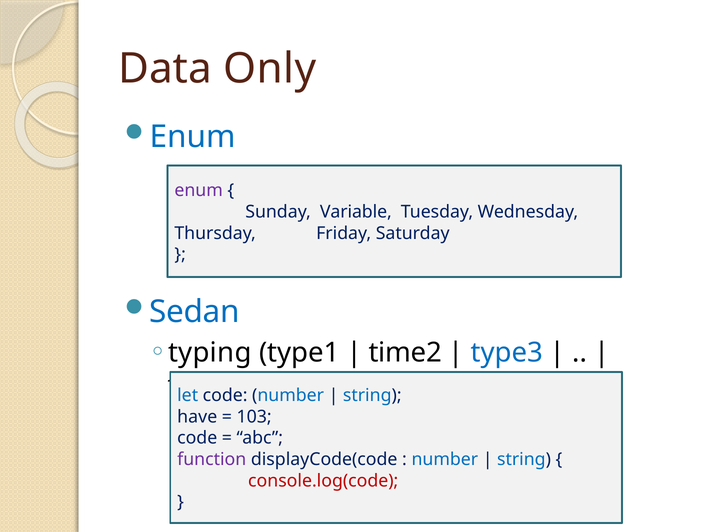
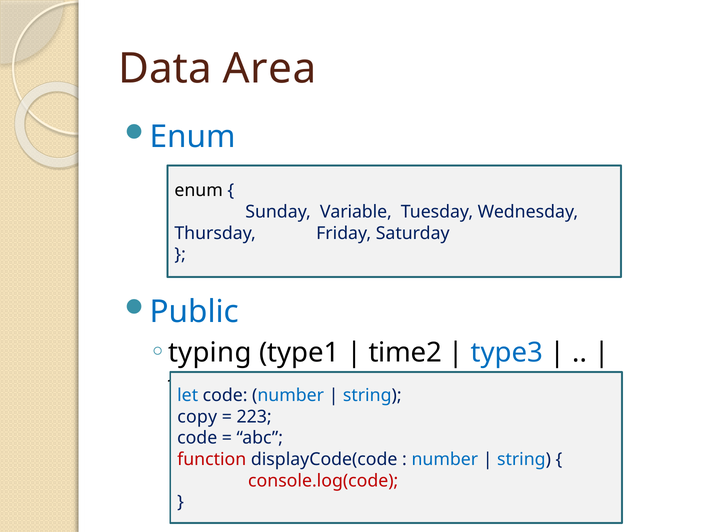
Only: Only -> Area (270, 69)
enum colour: purple -> black (199, 191)
Sedan: Sedan -> Public (194, 312)
have: have -> copy (197, 417)
103: 103 -> 223 (254, 417)
function colour: purple -> red (212, 459)
